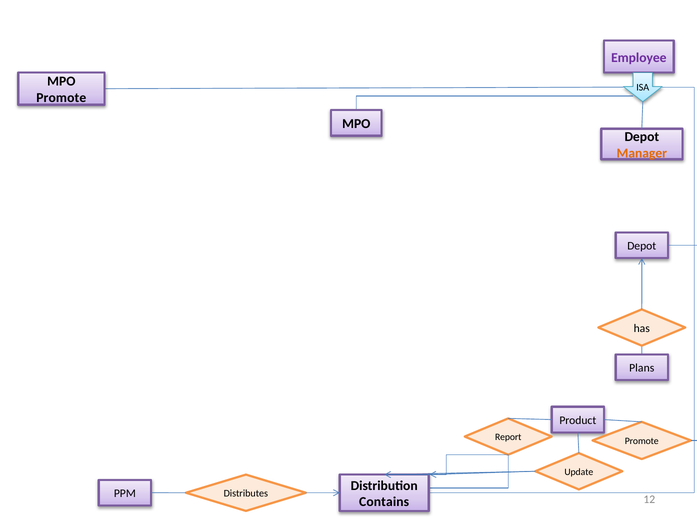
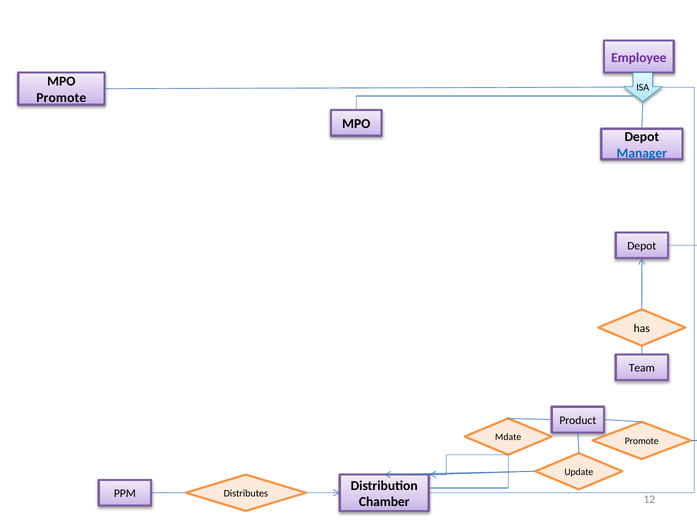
Manager colour: orange -> blue (642, 153)
Plans: Plans -> Team (642, 368)
Report: Report -> Mdate (508, 437)
Contains: Contains -> Chamber (384, 502)
